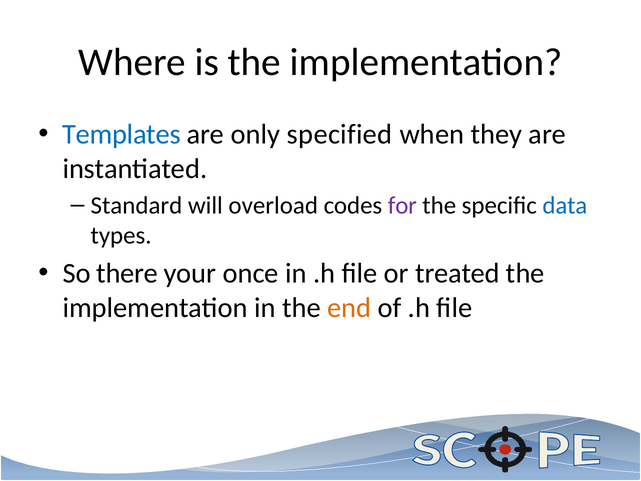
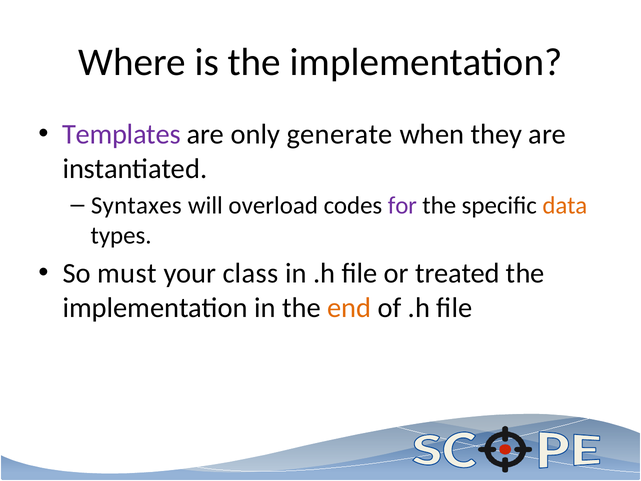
Templates colour: blue -> purple (122, 134)
specified: specified -> generate (340, 134)
Standard: Standard -> Syntaxes (136, 205)
data colour: blue -> orange (565, 205)
there: there -> must (127, 273)
once: once -> class (250, 273)
